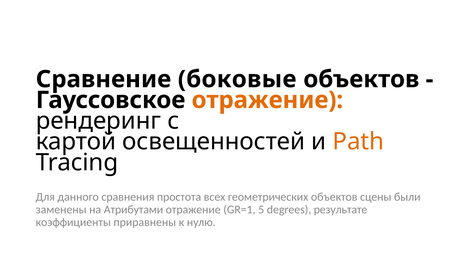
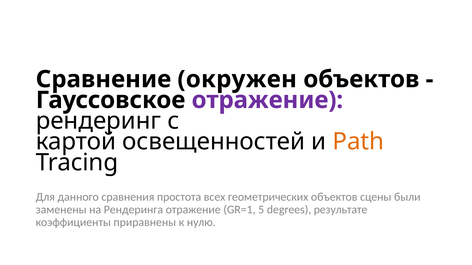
боковые: боковые -> окружен (237, 79)
отражение colour: orange -> purple (267, 100)
Атрибутами: Атрибутами -> Рендеринга (133, 210)
